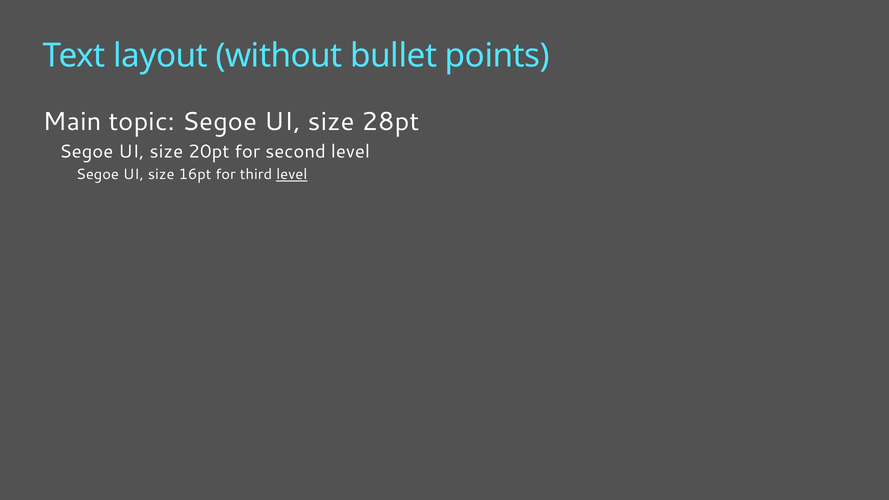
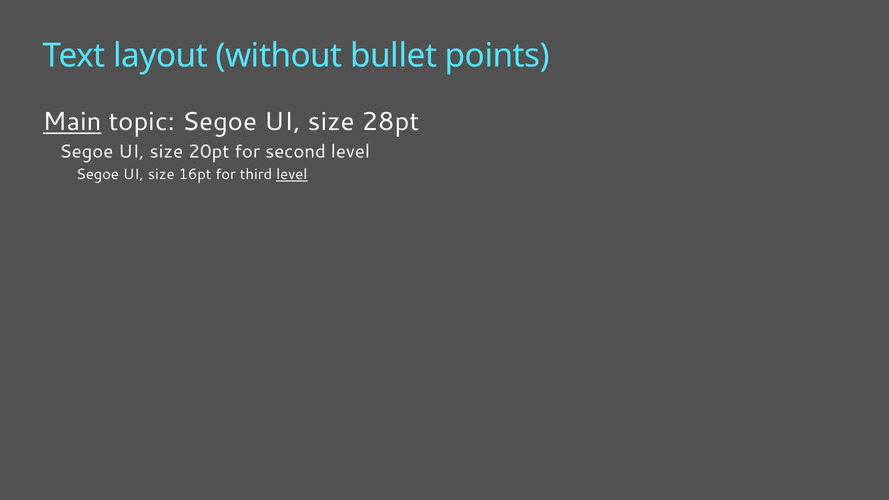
Main underline: none -> present (72, 122)
